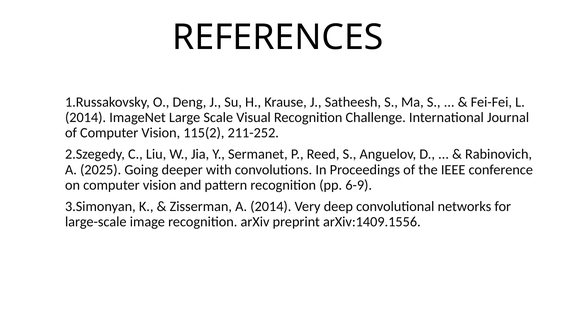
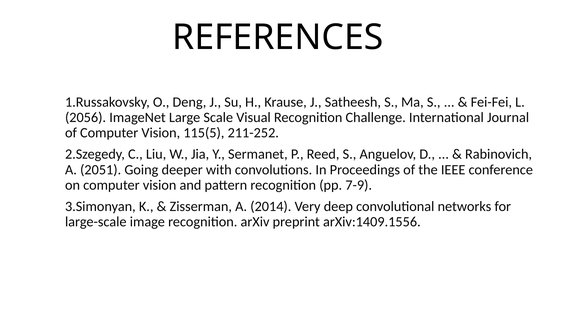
2014: 2014 -> 2056 (86, 117)
115(2: 115(2 -> 115(5 (204, 133)
2025: 2025 -> 2051 (101, 169)
6-9: 6-9 -> 7-9 (359, 185)
